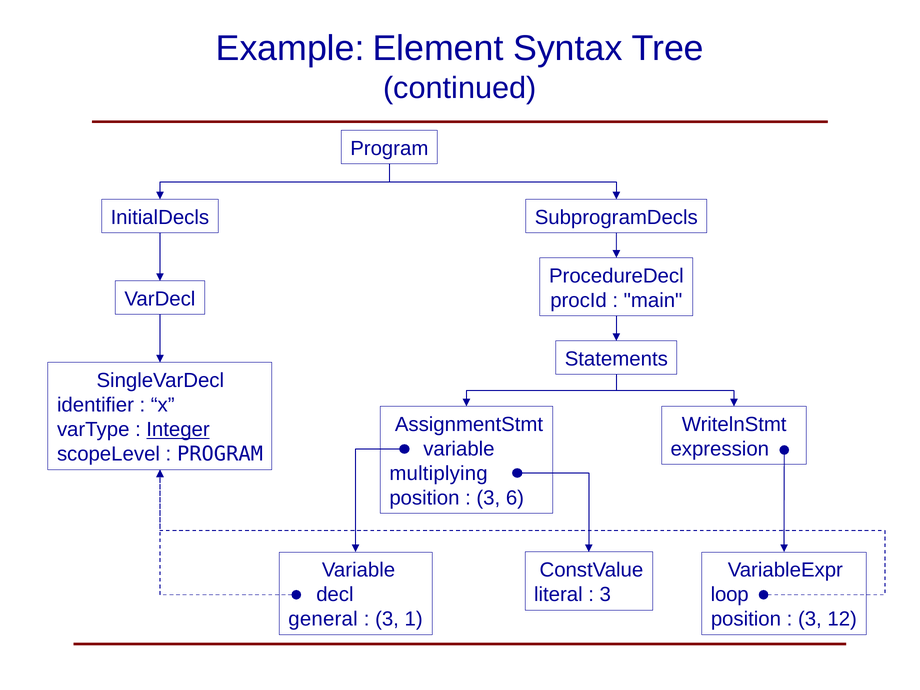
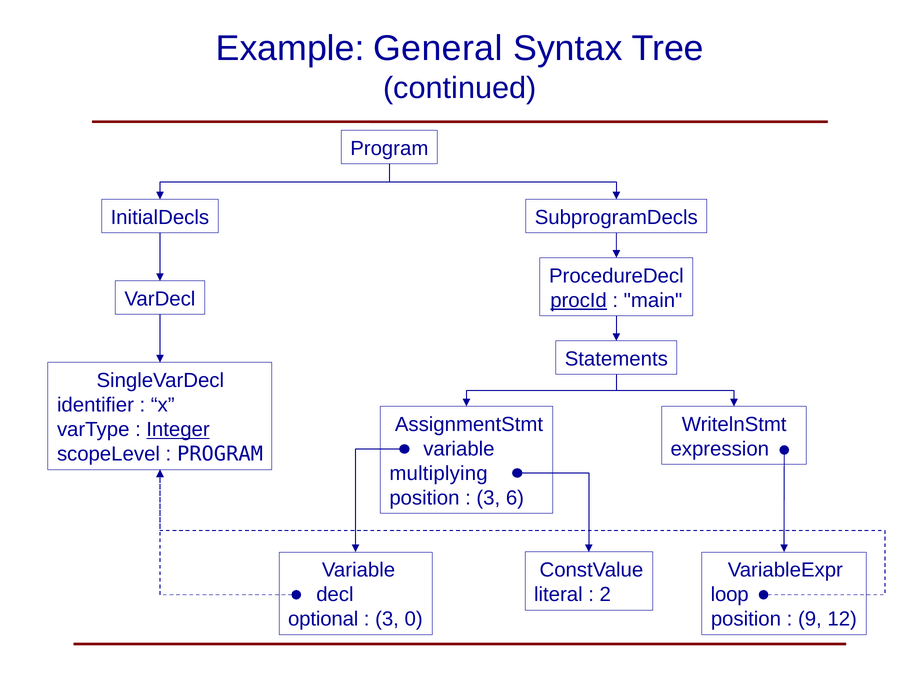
Element: Element -> General (438, 49)
procId underline: none -> present (579, 300)
3: 3 -> 2 (605, 595)
general: general -> optional (323, 619)
1: 1 -> 0 (414, 619)
3: 3 -> 9 (810, 619)
